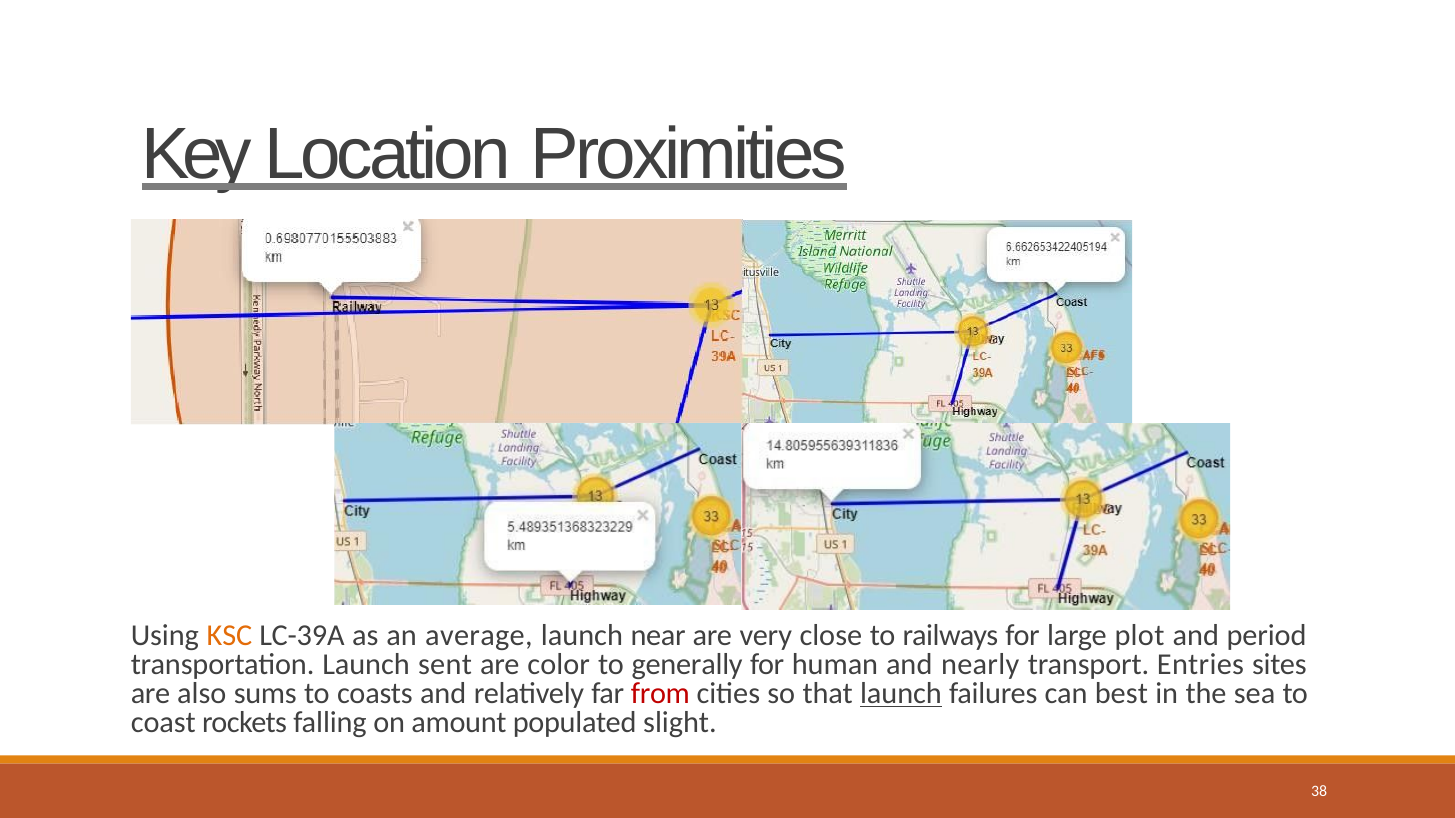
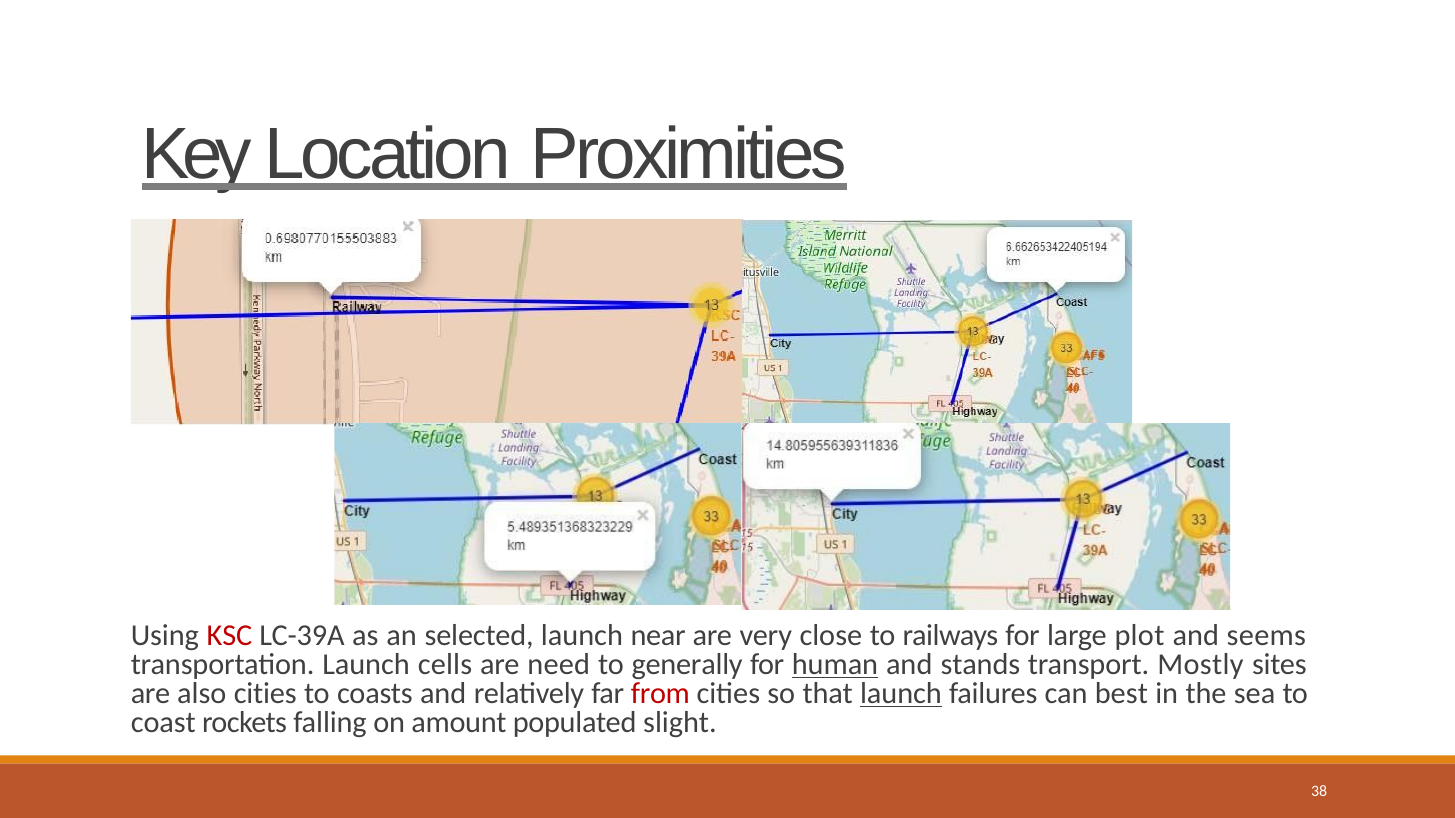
KSC colour: orange -> red (229, 636)
average: average -> selected (479, 636)
period: period -> seems (1266, 636)
sent: sent -> cells (445, 665)
color: color -> need (559, 665)
human underline: none -> present (835, 665)
nearly: nearly -> stands (980, 665)
Entries: Entries -> Mostly (1200, 665)
also sums: sums -> cities (265, 694)
